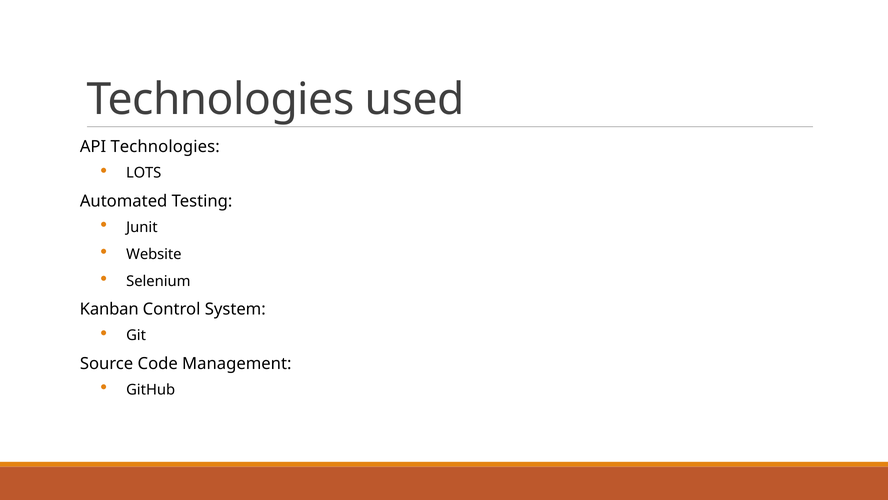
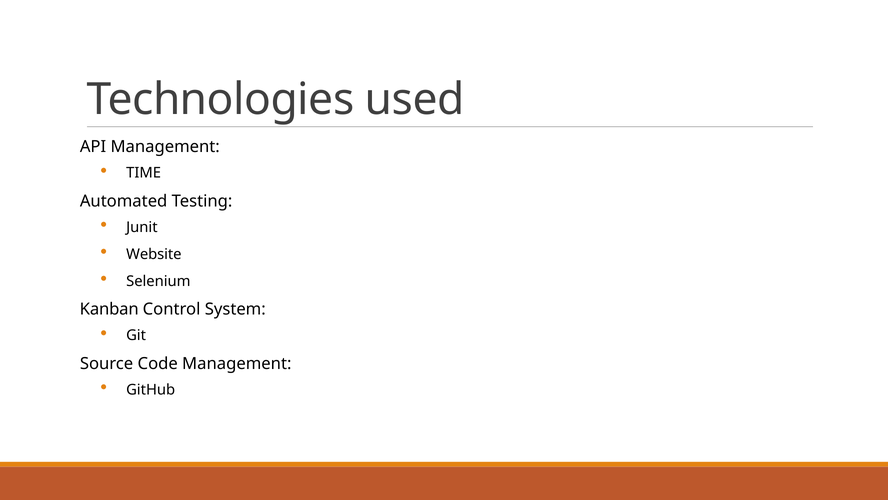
API Technologies: Technologies -> Management (165, 147)
LOTS: LOTS -> TIME (144, 173)
